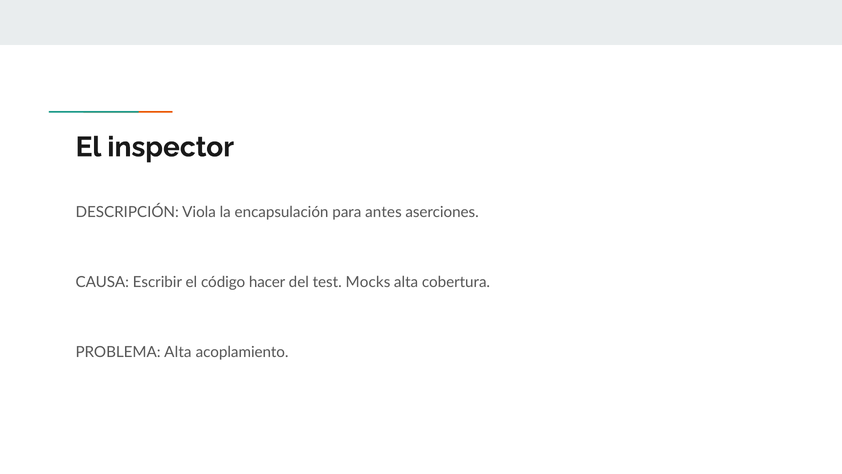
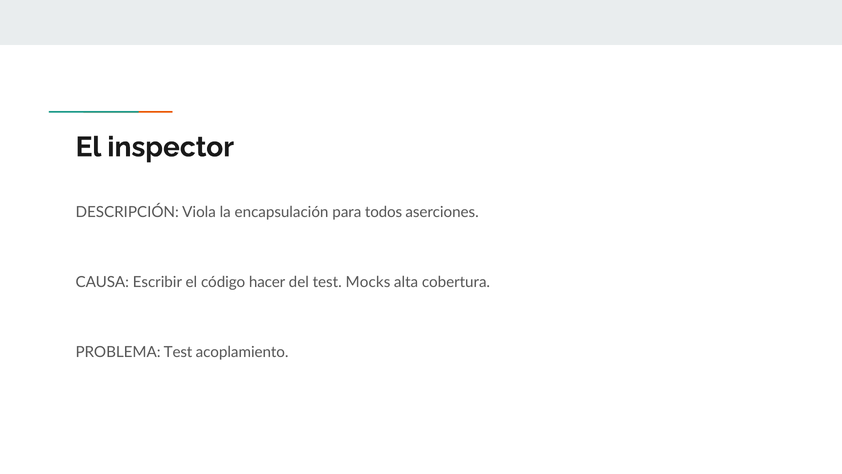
antes: antes -> todos (384, 212)
PROBLEMA Alta: Alta -> Test (178, 352)
